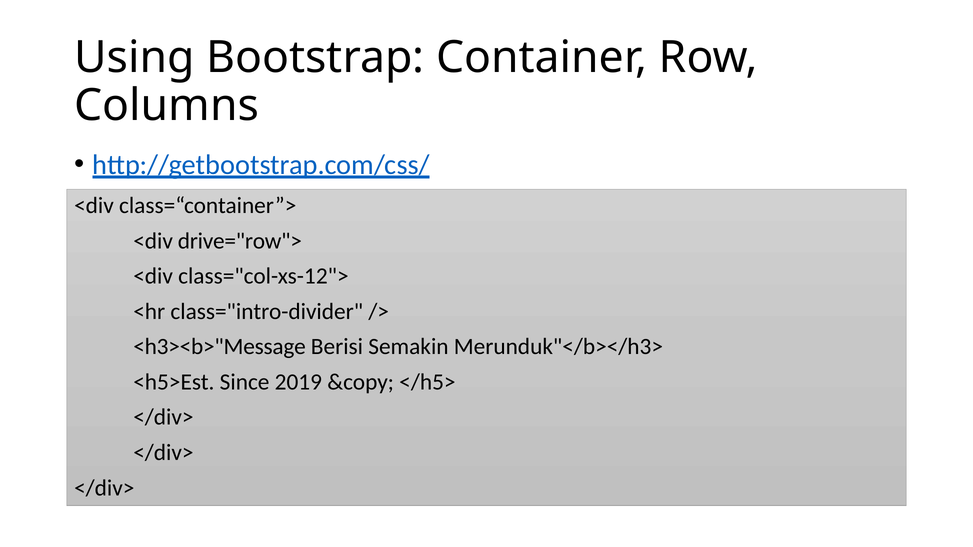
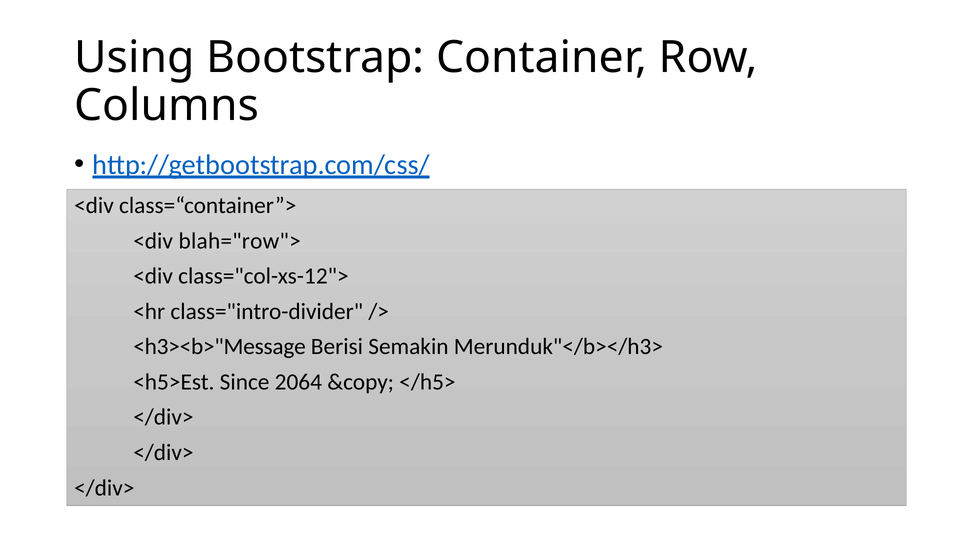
drive="row">: drive="row"> -> blah="row"> (240, 241)
2019: 2019 -> 2064 (298, 382)
